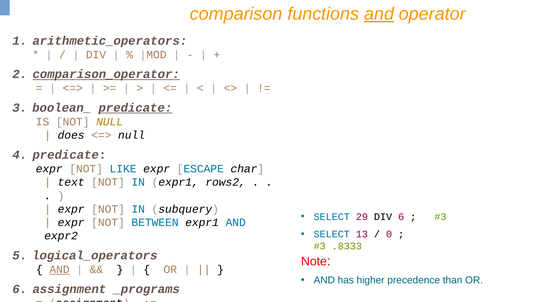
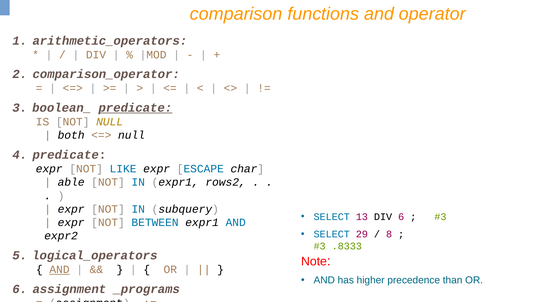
and underline: present -> none (379, 14)
comparison_operator underline: present -> none (106, 74)
does: does -> both (71, 135)
text: text -> able (71, 182)
29: 29 -> 13 (362, 217)
13: 13 -> 29 (362, 234)
0: 0 -> 8 (389, 234)
